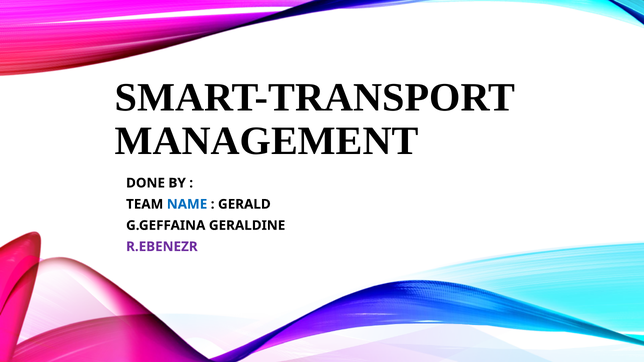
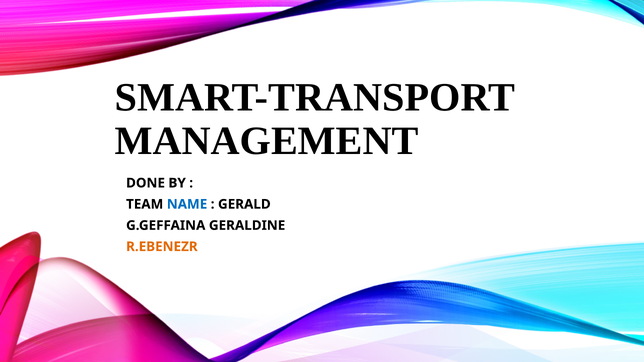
R.EBENEZR colour: purple -> orange (162, 247)
